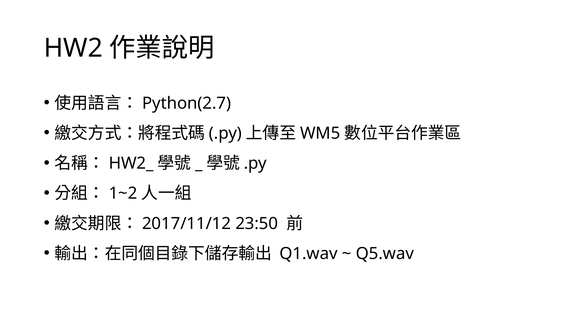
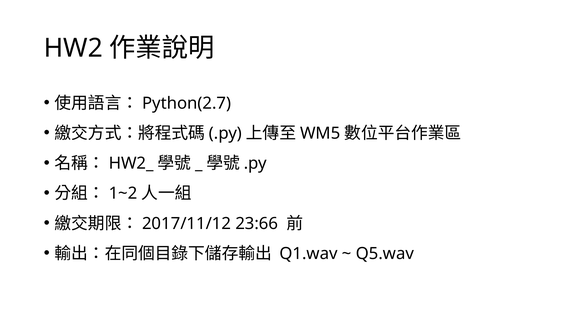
23:50: 23:50 -> 23:66 (257, 223)
